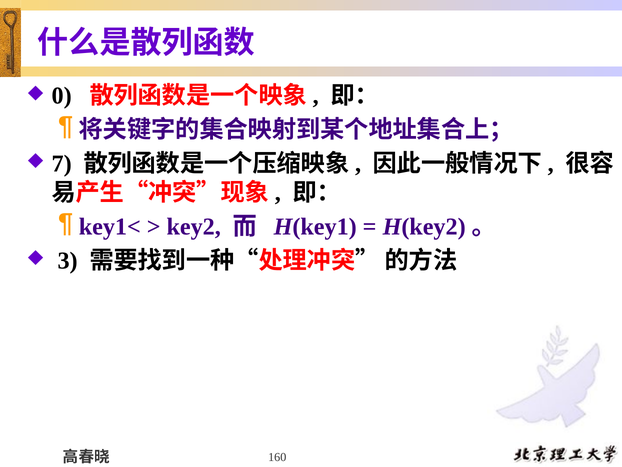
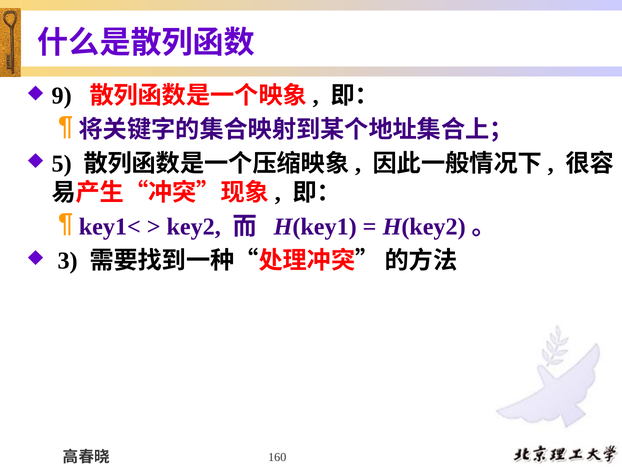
0: 0 -> 9 (62, 96)
7: 7 -> 5 (62, 164)
